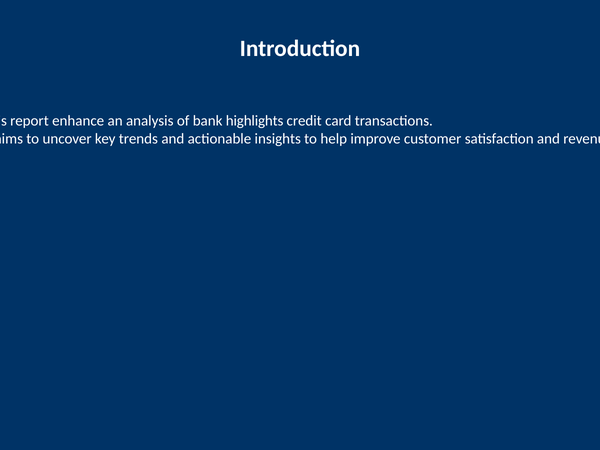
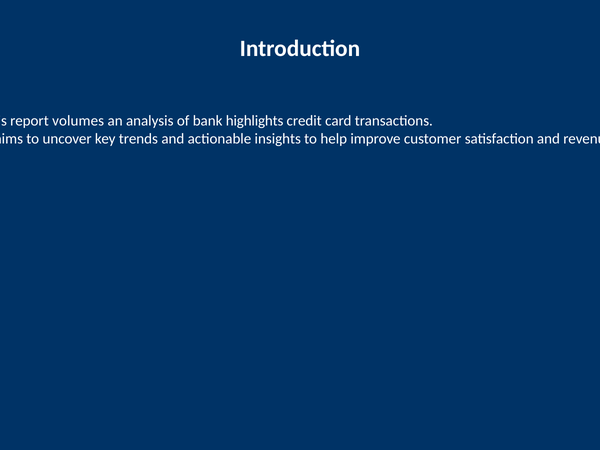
enhance: enhance -> volumes (78, 121)
